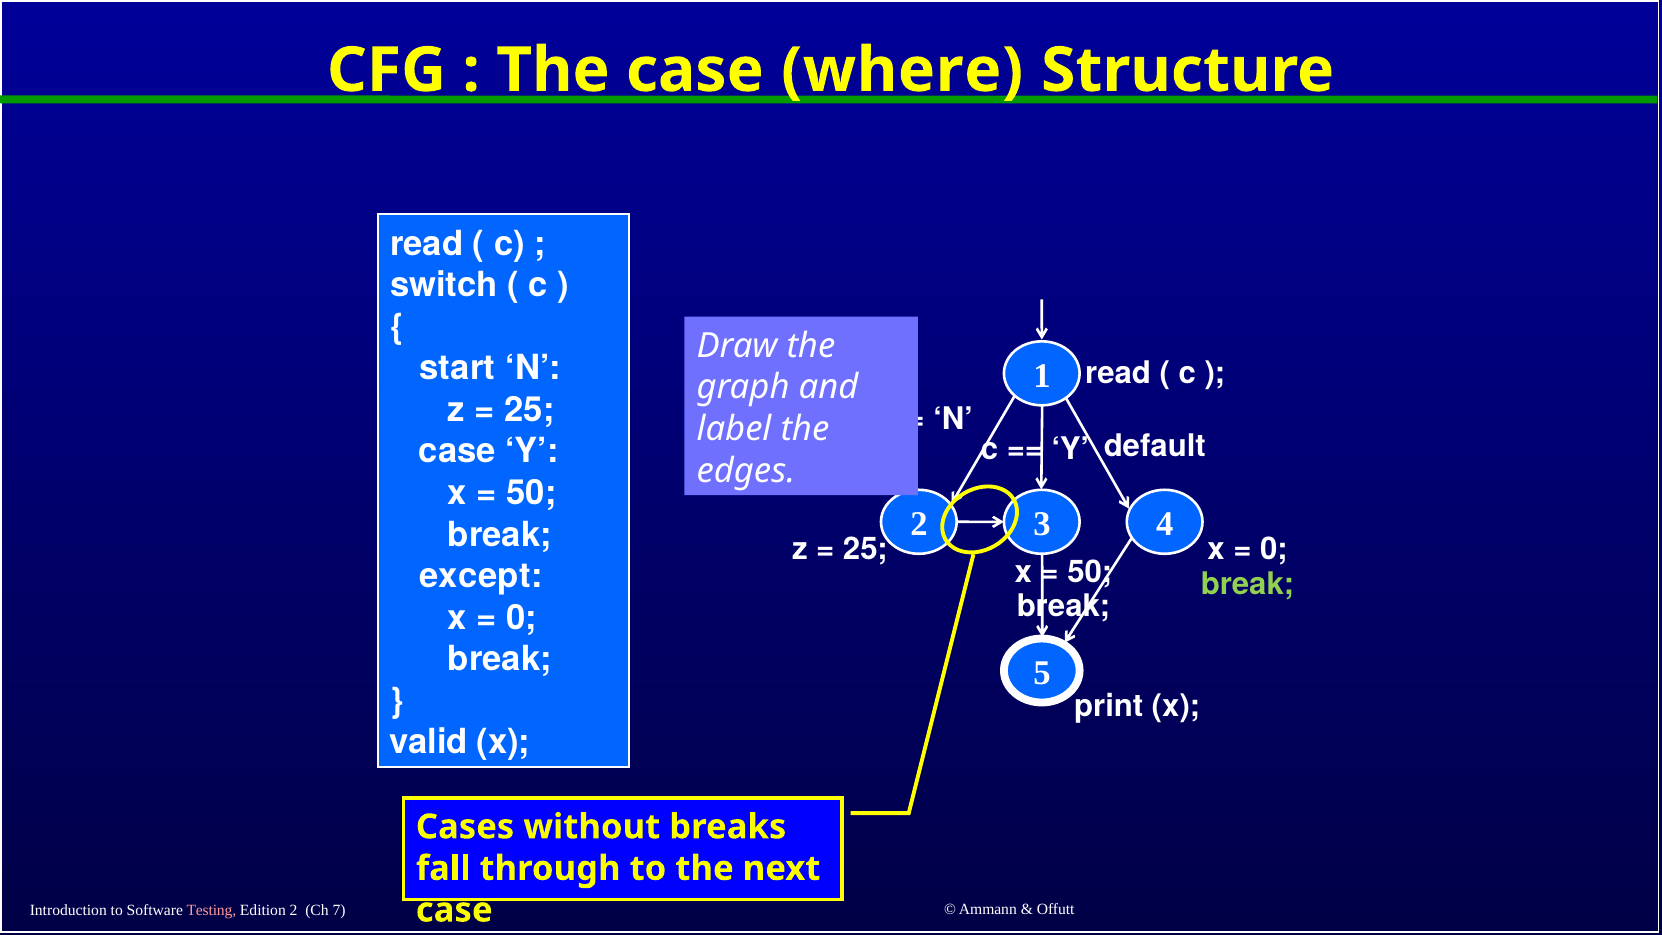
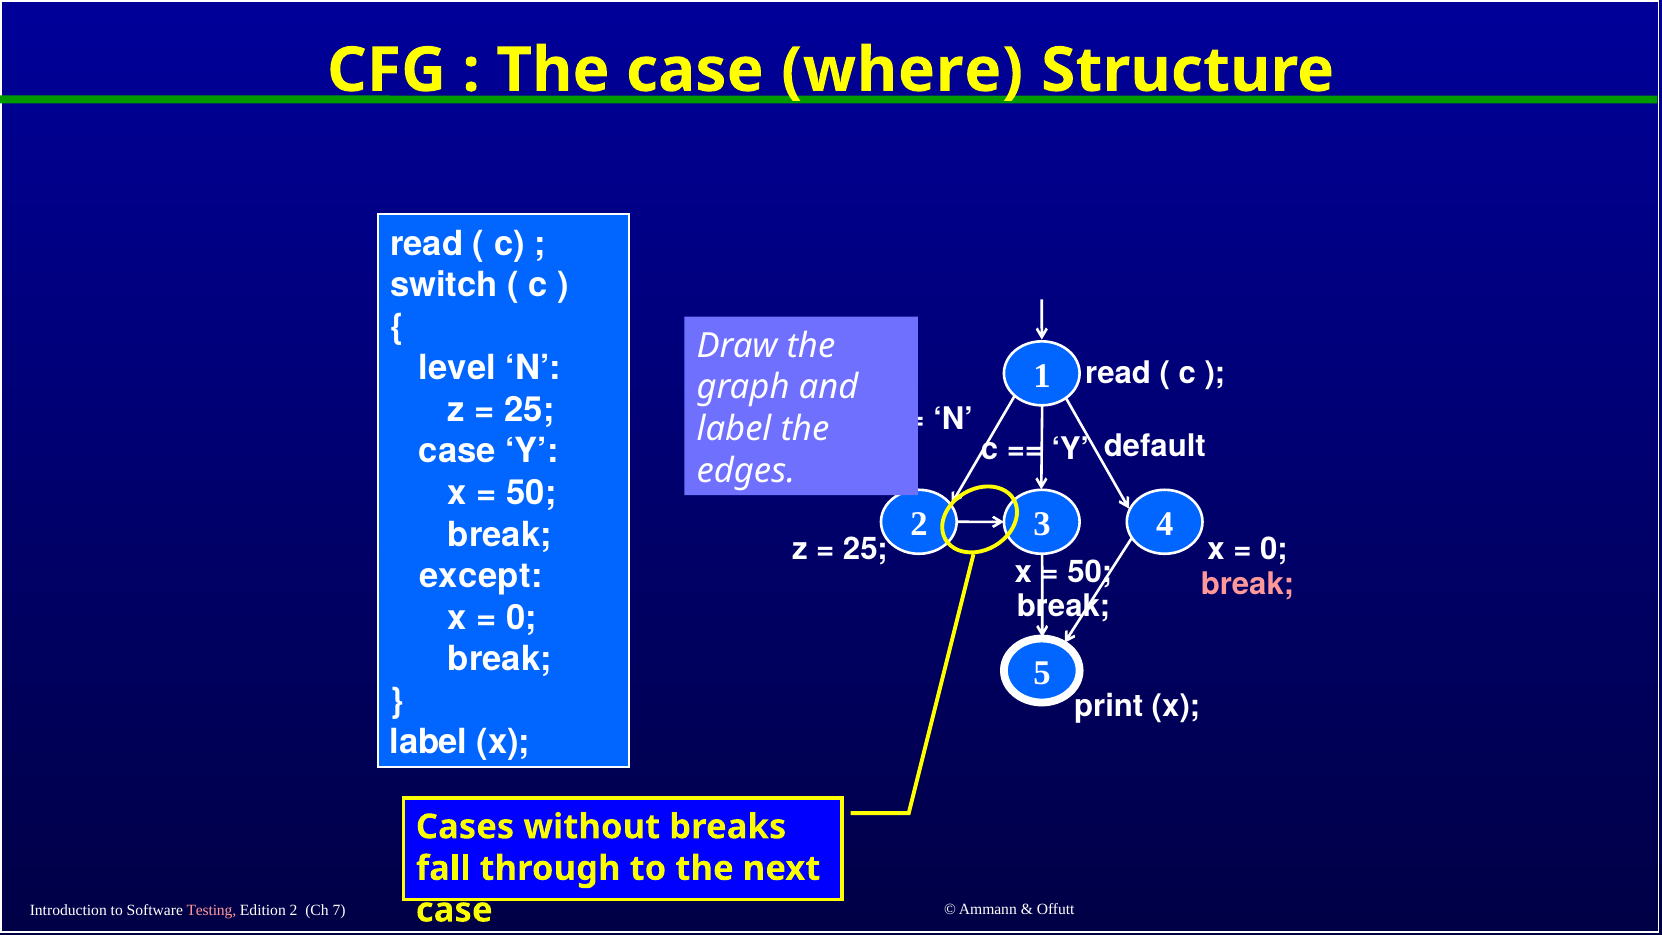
start: start -> level (457, 368)
break colour: light green -> pink (1248, 584)
valid: valid -> label (429, 742)
